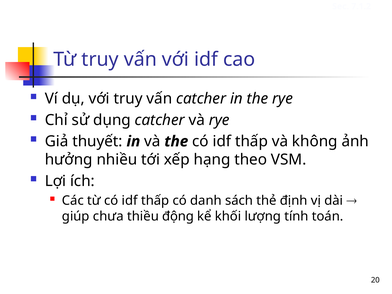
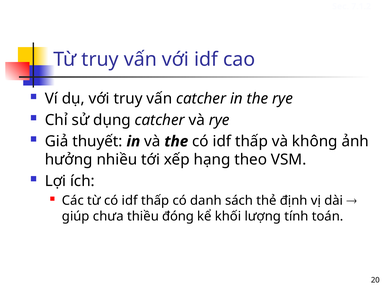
động: động -> đóng (178, 216)
